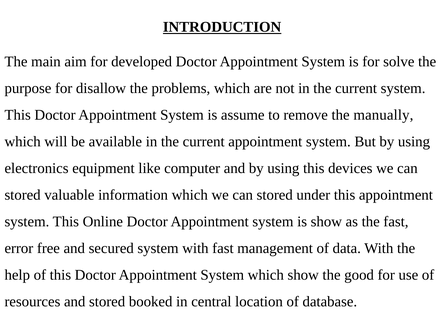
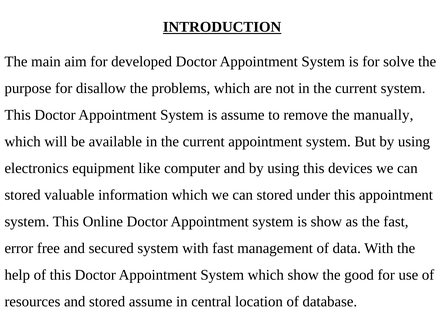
stored booked: booked -> assume (151, 301)
